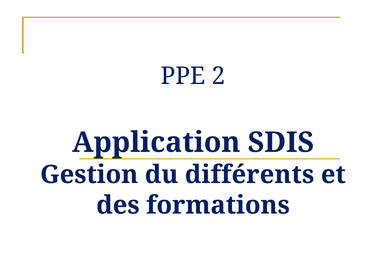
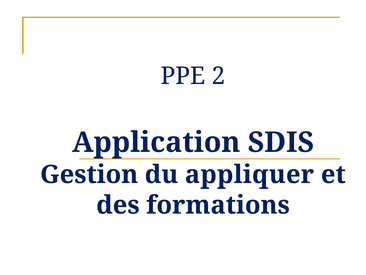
différents: différents -> appliquer (249, 174)
